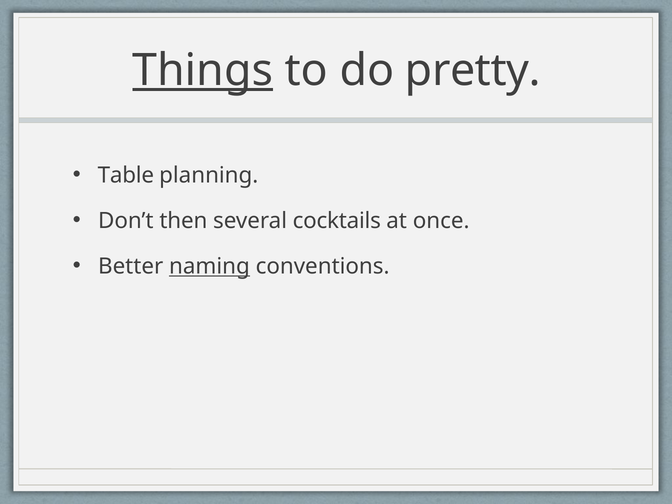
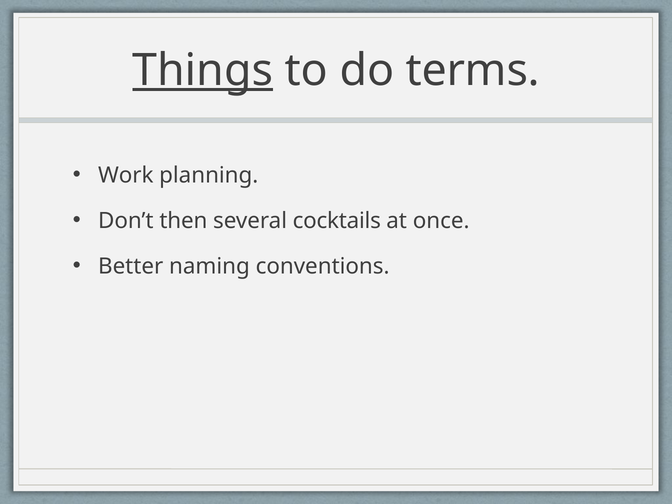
pretty: pretty -> terms (473, 70)
Table: Table -> Work (126, 175)
naming underline: present -> none (209, 266)
